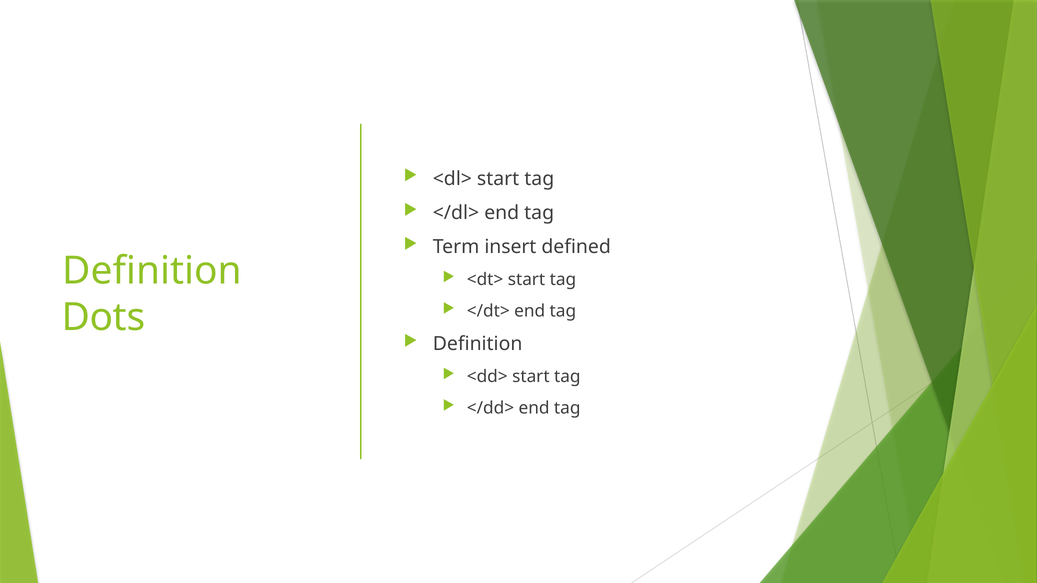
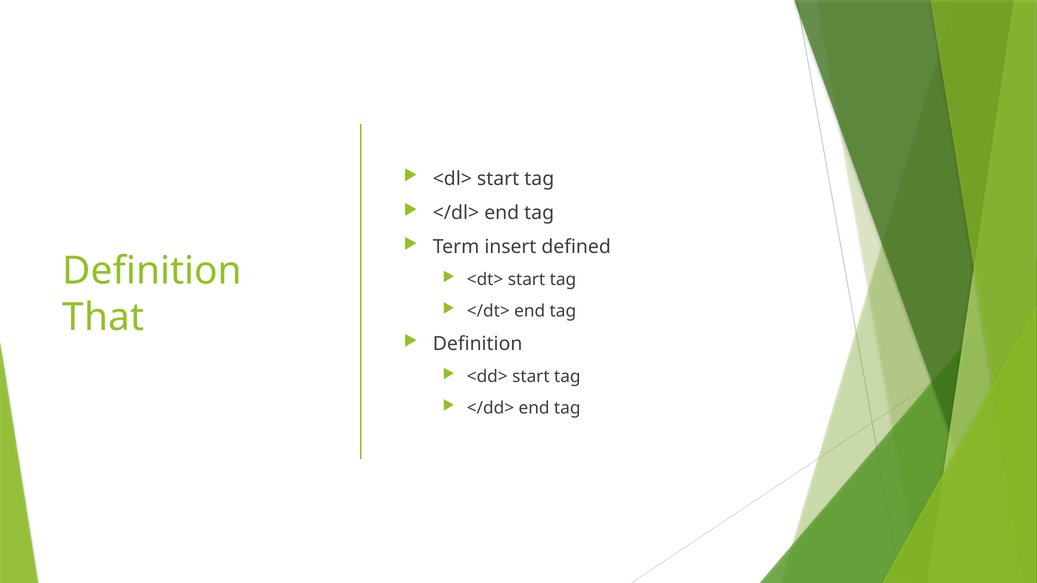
Dots: Dots -> That (103, 318)
